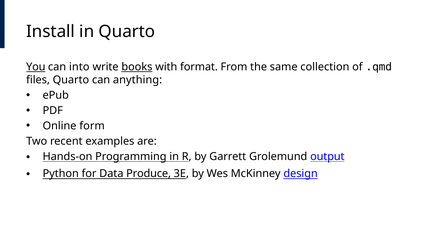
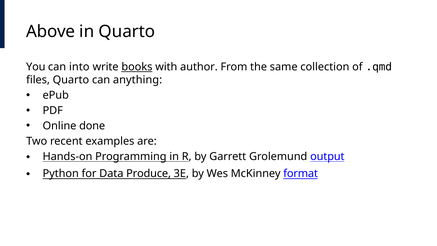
Install: Install -> Above (51, 32)
You underline: present -> none (36, 67)
format: format -> author (199, 67)
form: form -> done (92, 126)
design: design -> format (301, 174)
